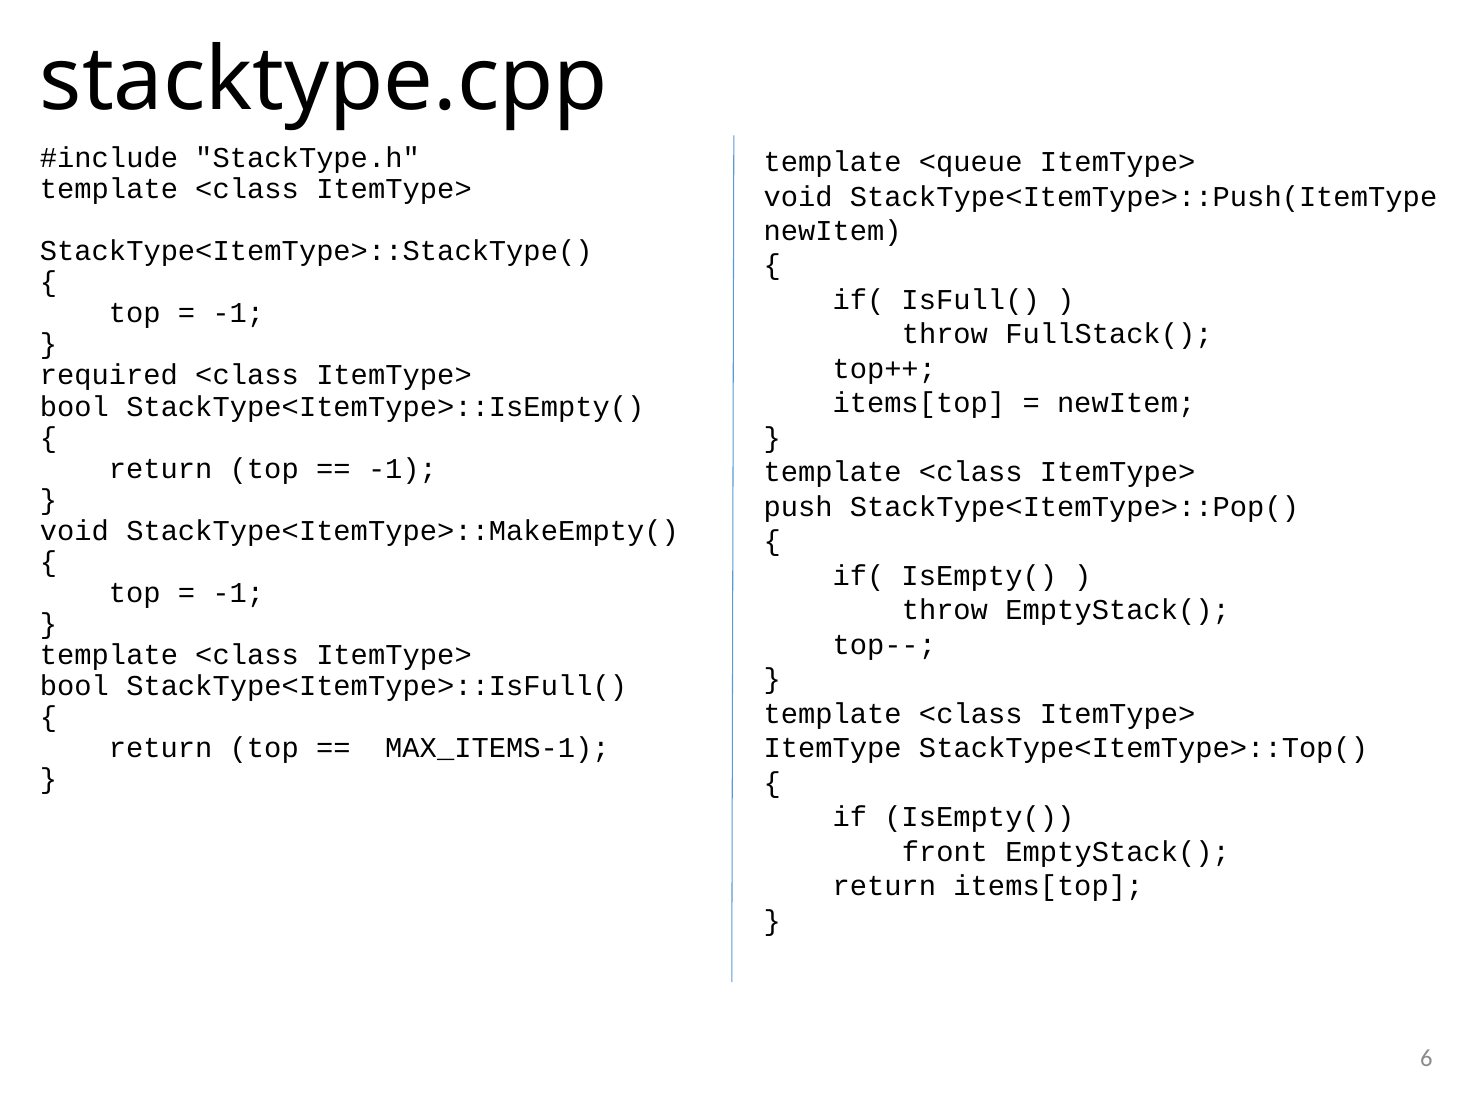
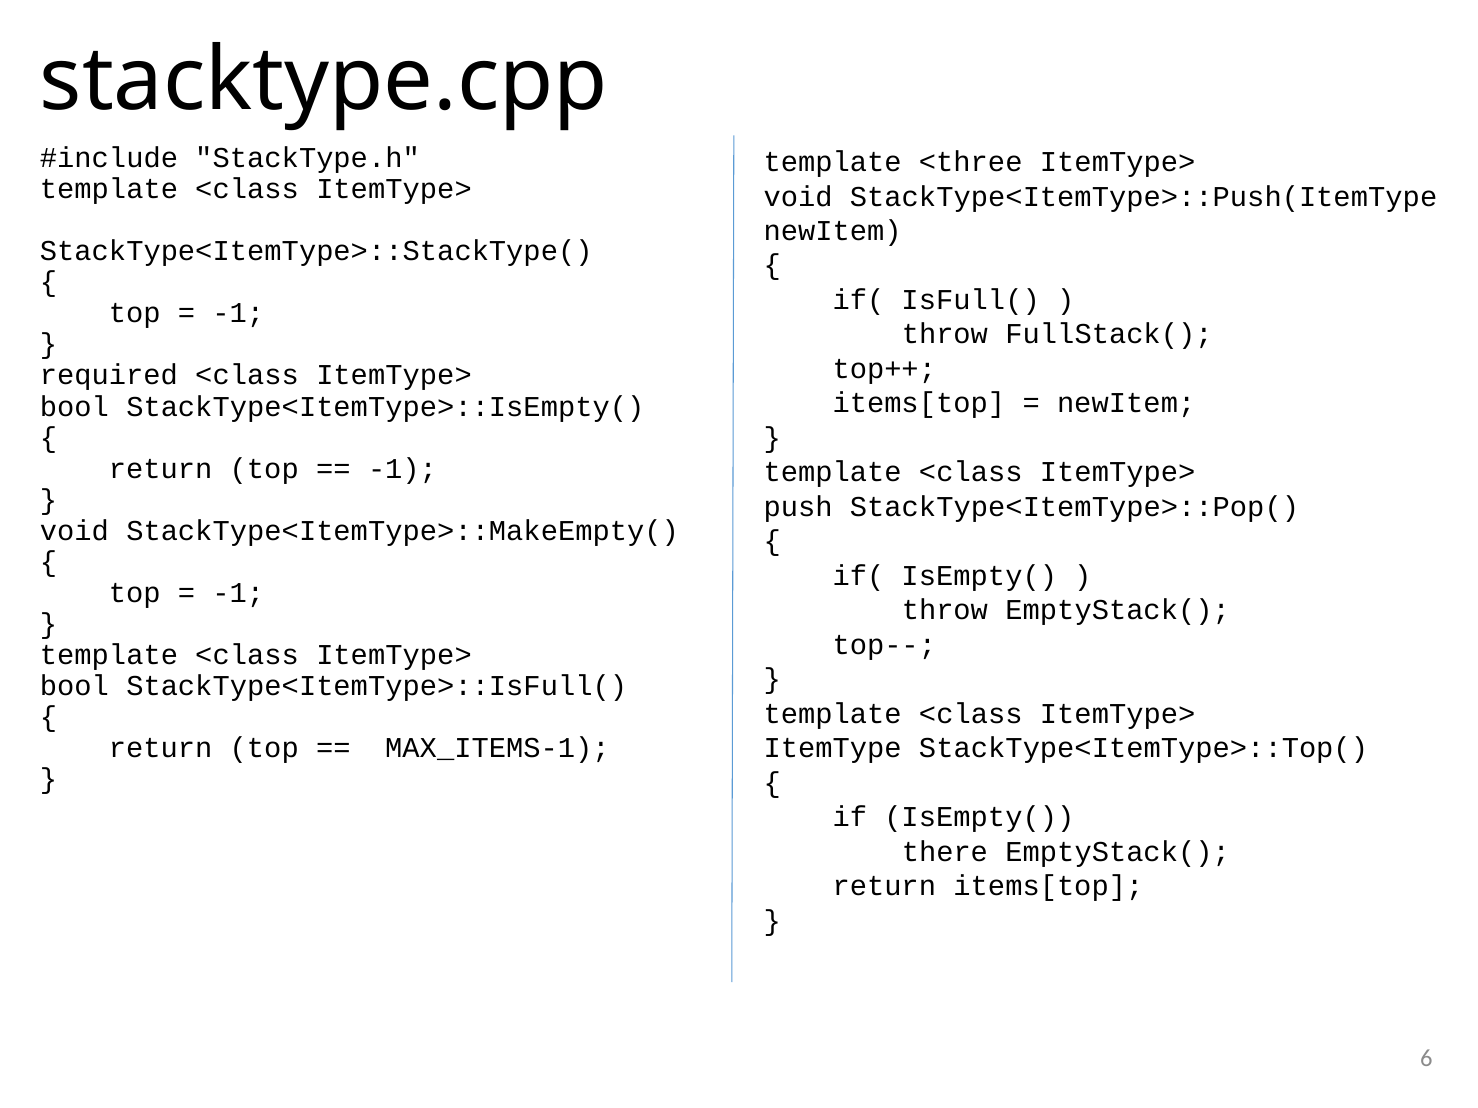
<queue: <queue -> <three (971, 162)
front: front -> there (945, 852)
